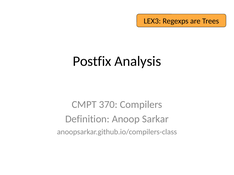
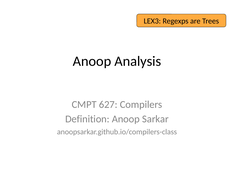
Postfix: Postfix -> Anoop (92, 61)
370: 370 -> 627 (108, 105)
